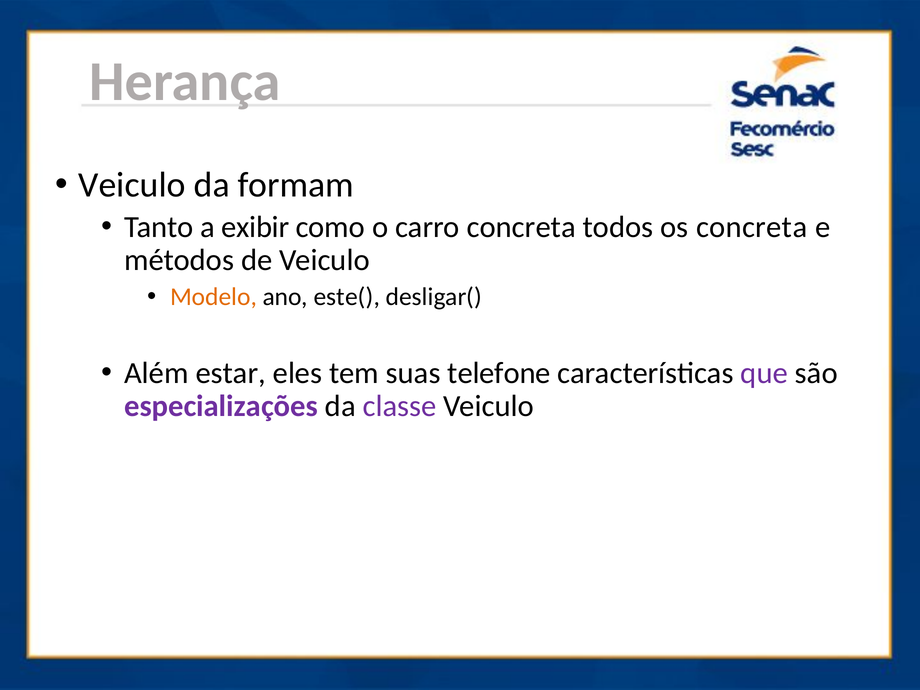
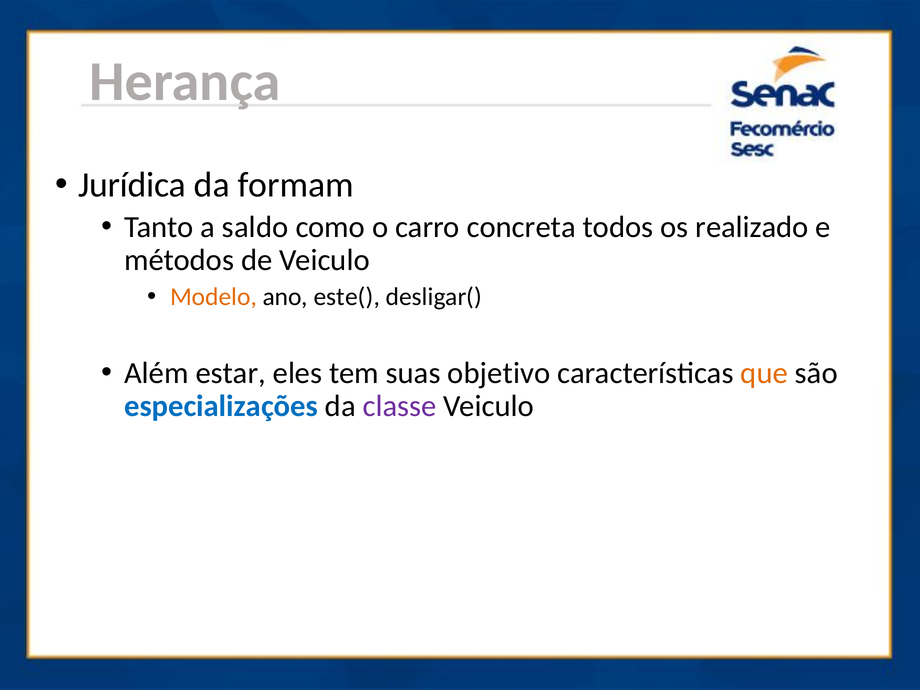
Veiculo: Veiculo -> Jurídica (132, 185)
exibir: exibir -> saldo (255, 227)
os concreta: concreta -> realizado (752, 227)
telefone: telefone -> objetivo (499, 373)
que colour: purple -> orange (764, 373)
especializações colour: purple -> blue (221, 406)
